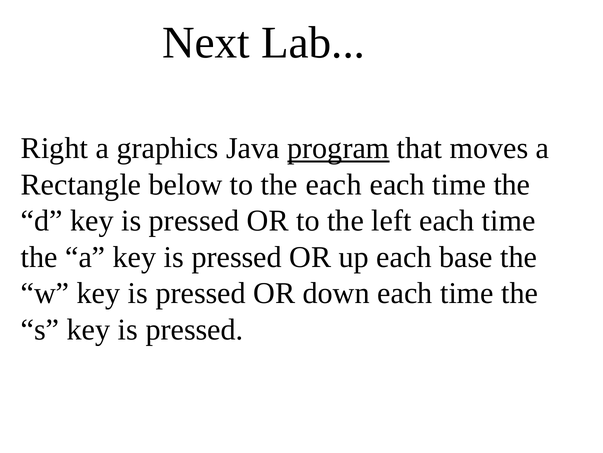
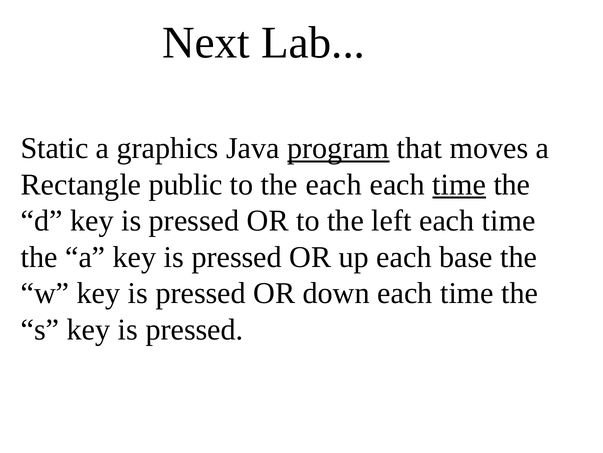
Right: Right -> Static (55, 148)
below: below -> public (186, 184)
time underline: none -> present (459, 184)
